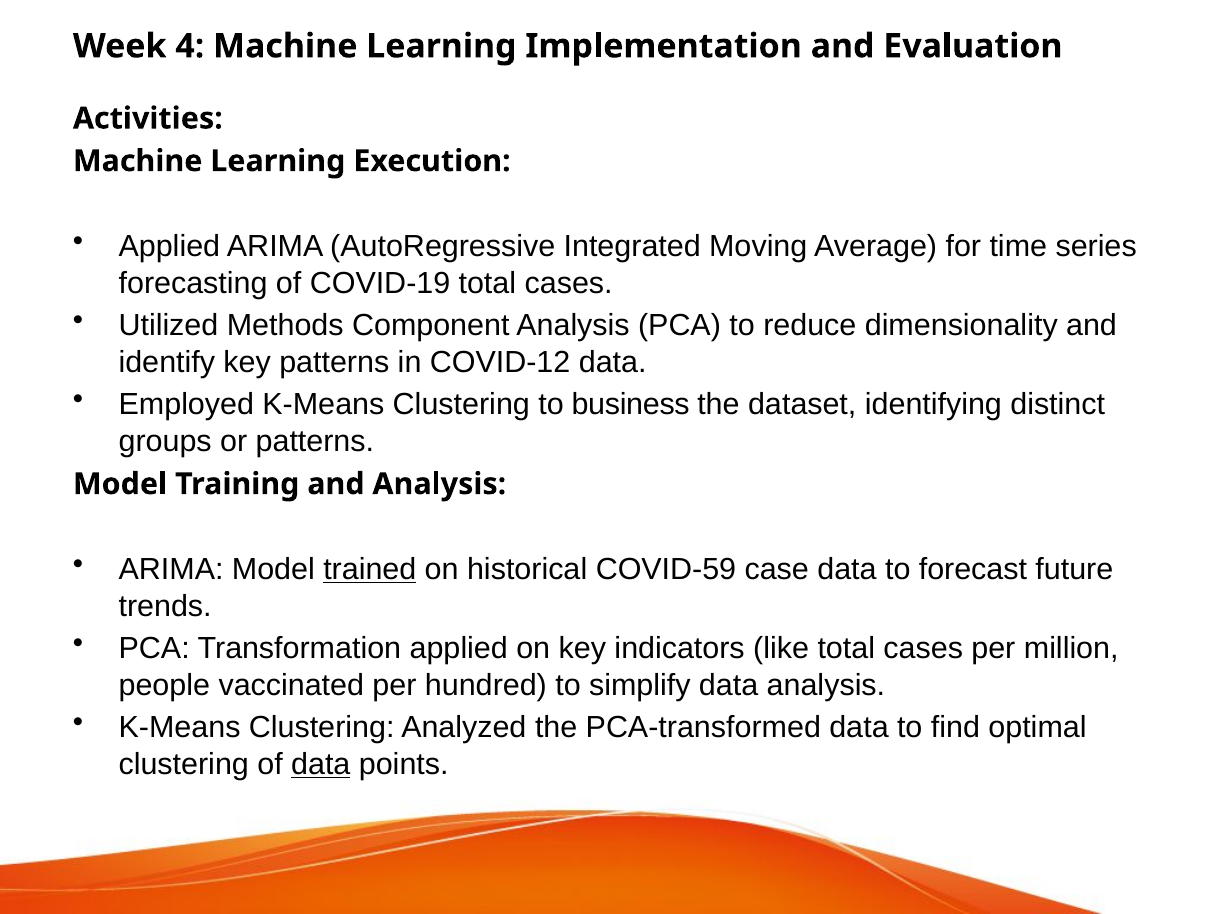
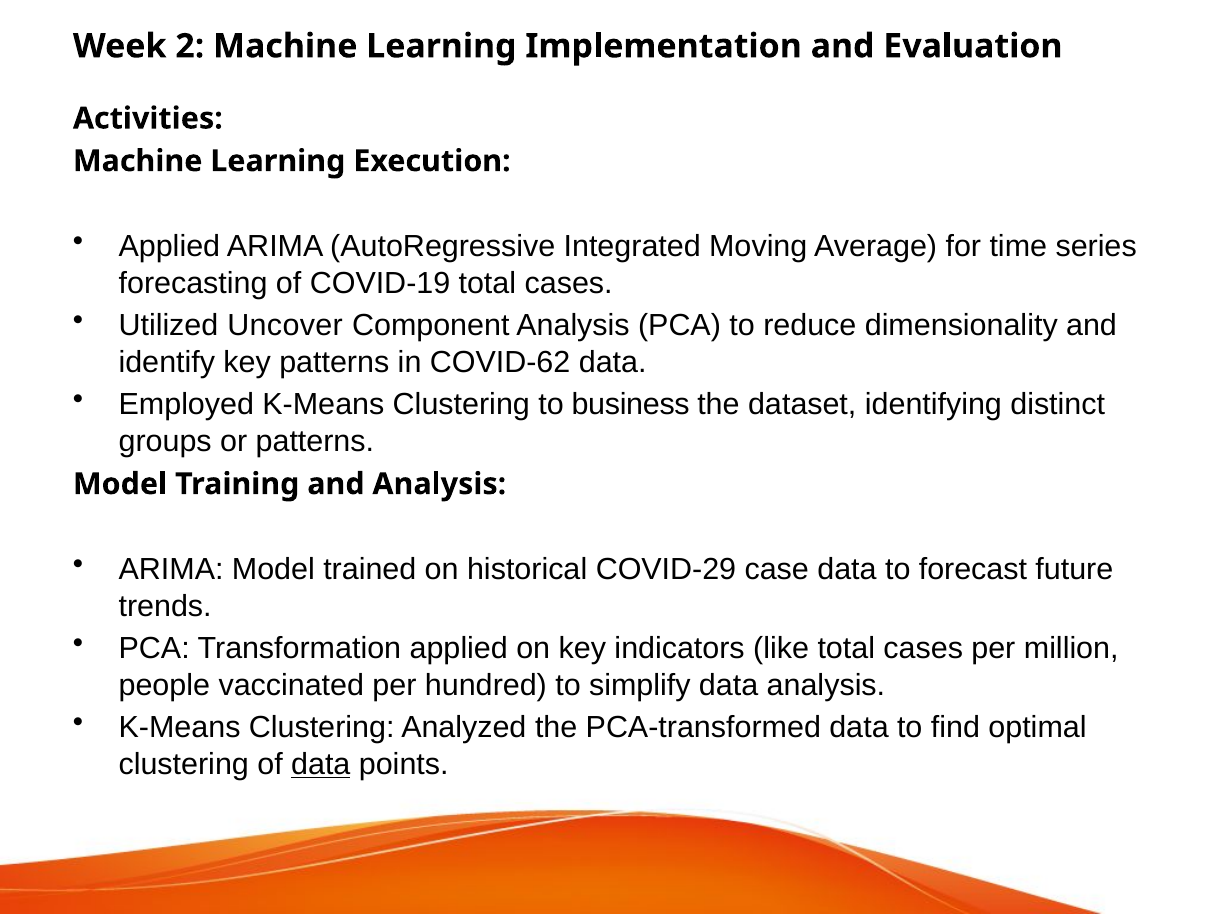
4: 4 -> 2 (190, 46)
Methods: Methods -> Uncover (285, 326)
COVID-12: COVID-12 -> COVID-62 (500, 362)
trained underline: present -> none (370, 570)
COVID-59: COVID-59 -> COVID-29 (666, 570)
